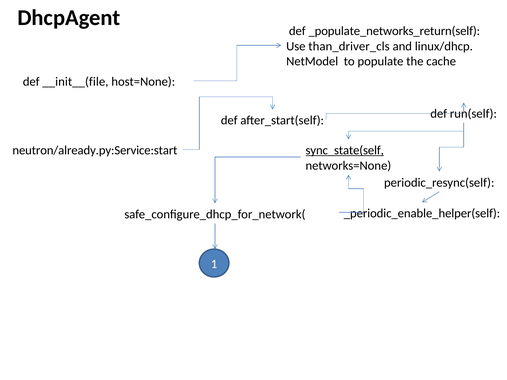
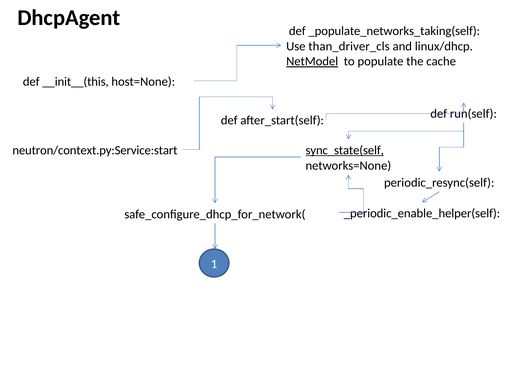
_populate_networks_return(self: _populate_networks_return(self -> _populate_networks_taking(self (394, 31)
NetModel underline: none -> present (312, 61)
__init__(file: __init__(file -> __init__(this (76, 82)
neutron/already.py:Service:start: neutron/already.py:Service:start -> neutron/context.py:Service:start (95, 150)
